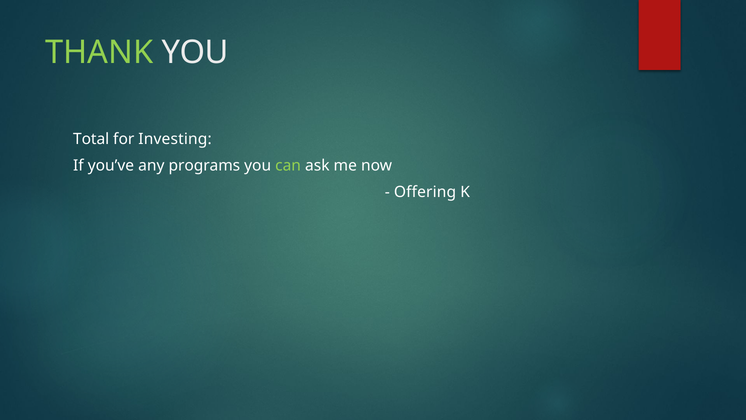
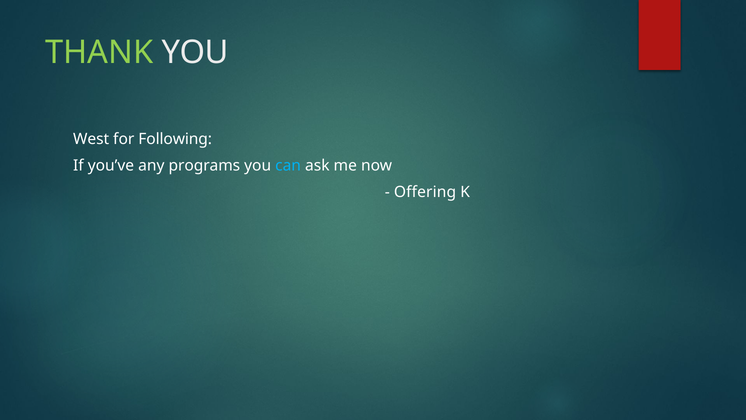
Total: Total -> West (91, 139)
Investing: Investing -> Following (175, 139)
can colour: light green -> light blue (288, 165)
